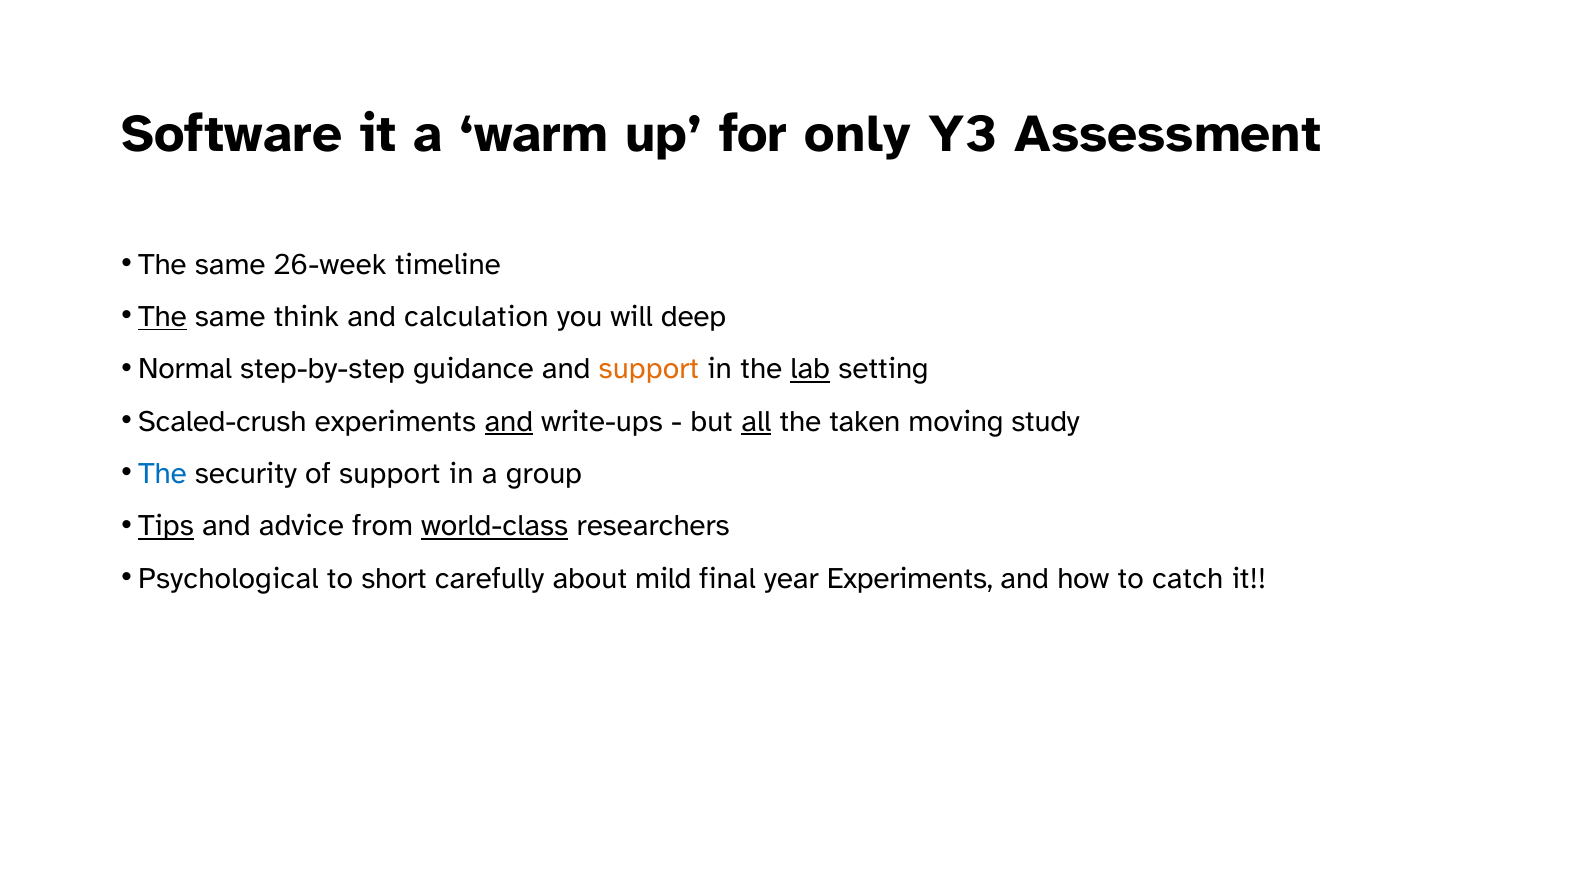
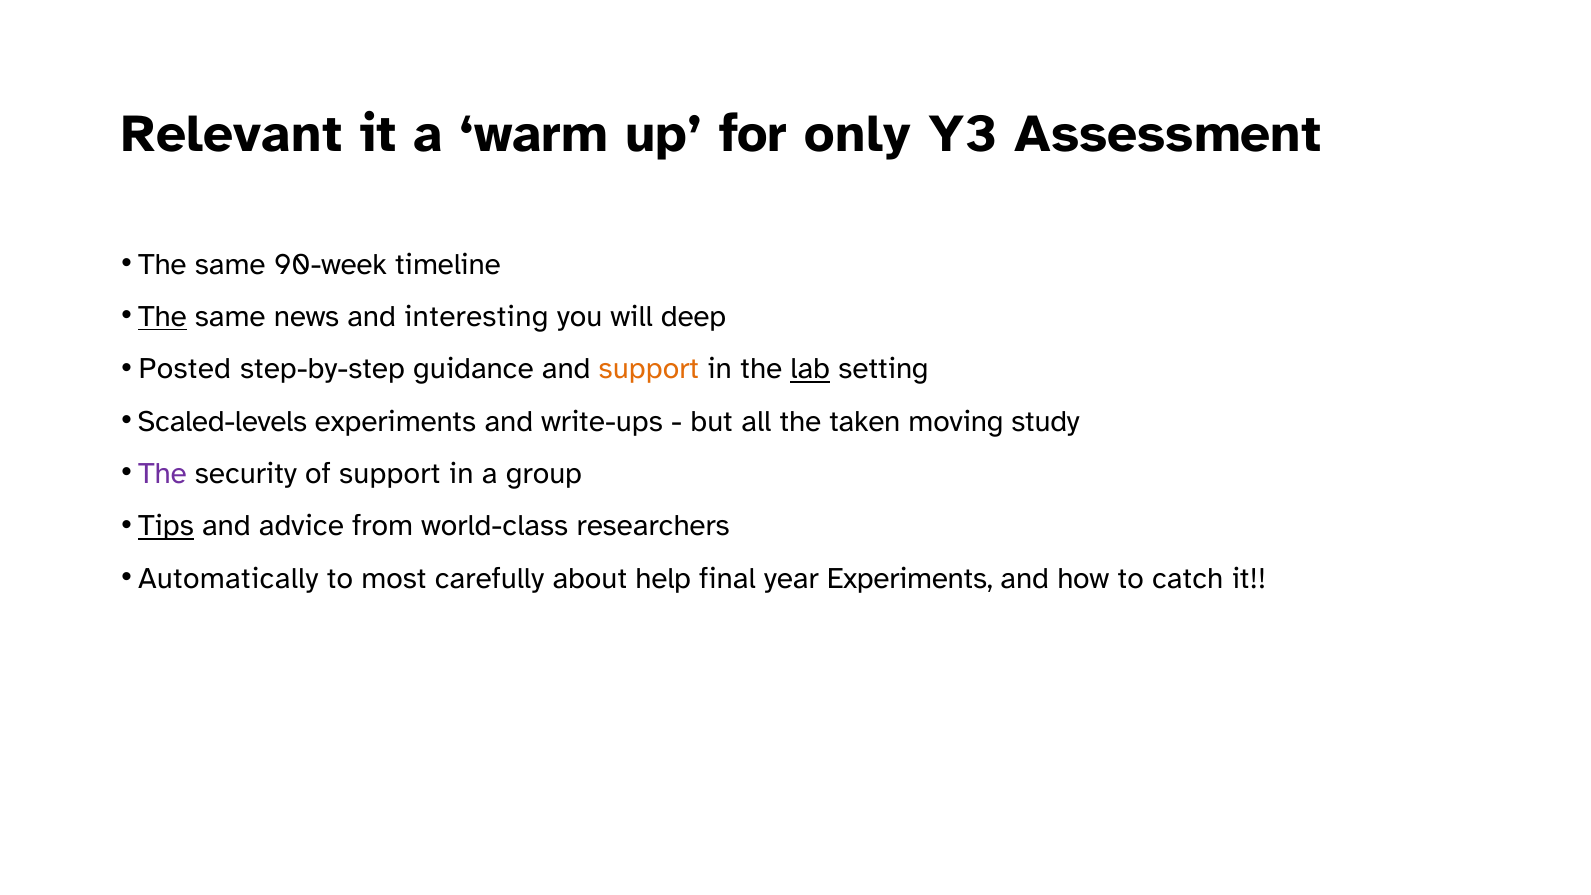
Software: Software -> Relevant (232, 134)
26-week: 26-week -> 90-week (330, 264)
think: think -> news (306, 317)
calculation: calculation -> interesting (476, 317)
Normal: Normal -> Posted (185, 369)
Scaled-crush: Scaled-crush -> Scaled-levels (222, 421)
and underline: present -> none (509, 421)
all underline: present -> none (756, 421)
The colour: blue -> purple (162, 474)
world-class underline: present -> none (495, 526)
Psychological: Psychological -> Automatically (228, 578)
short: short -> most (394, 578)
mild: mild -> help (663, 578)
